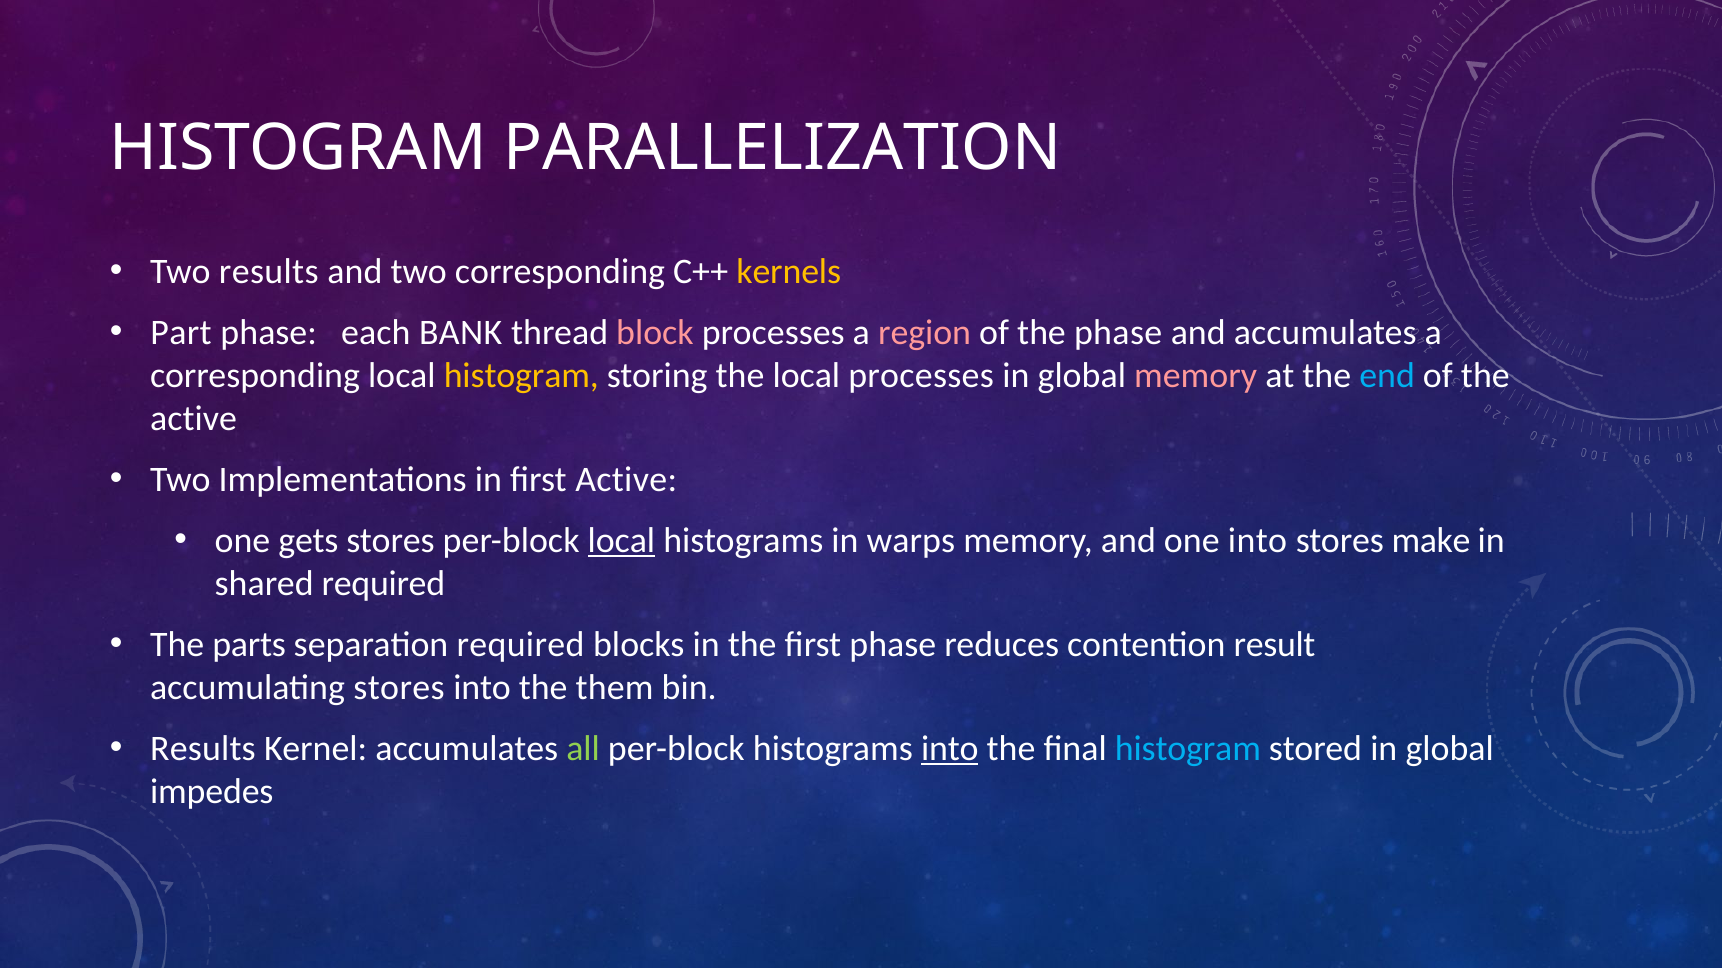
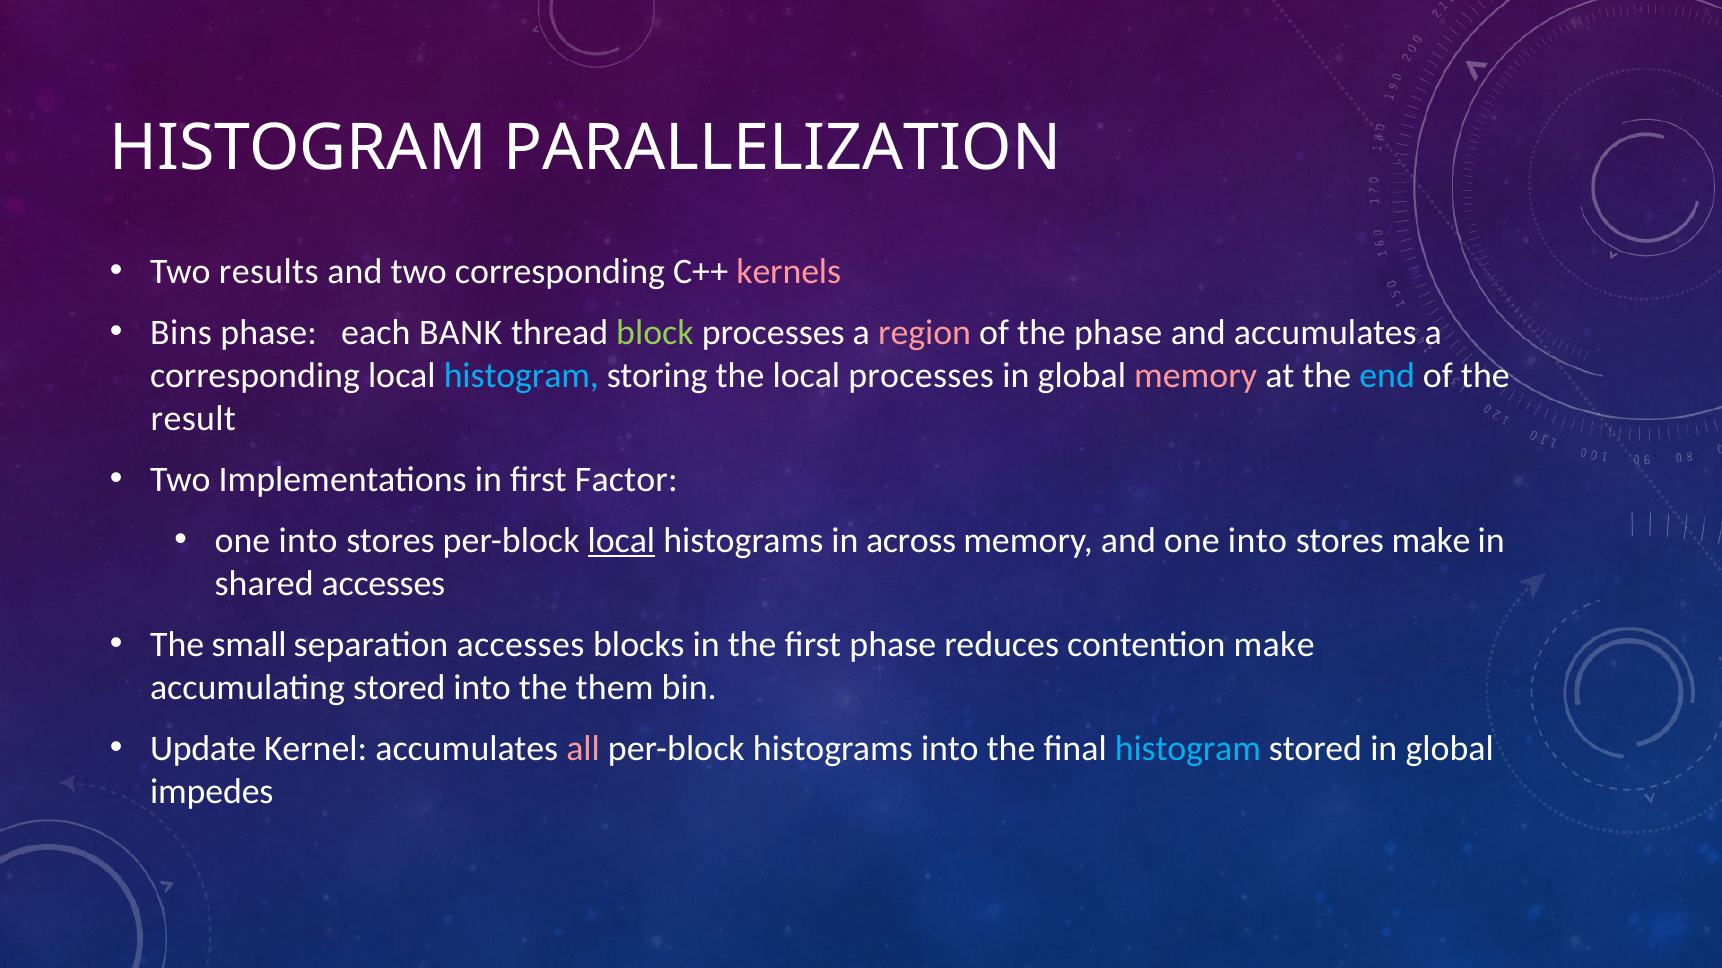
kernels colour: yellow -> pink (789, 272)
Part: Part -> Bins (181, 333)
block colour: pink -> light green (655, 333)
histogram colour: yellow -> light blue (521, 376)
active: active -> result (193, 419)
first Active: Active -> Factor (626, 480)
gets: gets -> into (308, 541)
warps: warps -> across (911, 541)
shared required: required -> accesses (383, 584)
parts: parts -> small (249, 645)
separation required: required -> accesses (520, 645)
contention result: result -> make (1274, 645)
accumulating stores: stores -> stored (399, 688)
Results: Results -> Update (203, 749)
all colour: light green -> pink (583, 749)
into underline: present -> none (950, 749)
